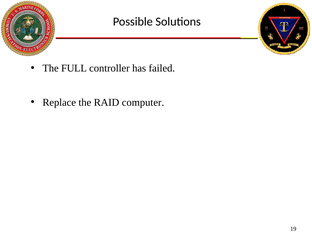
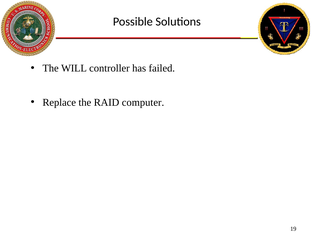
FULL: FULL -> WILL (74, 68)
